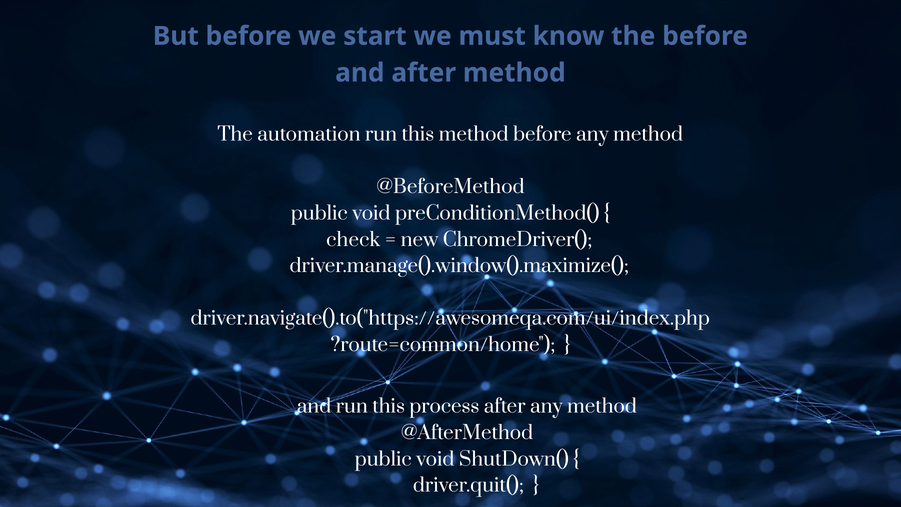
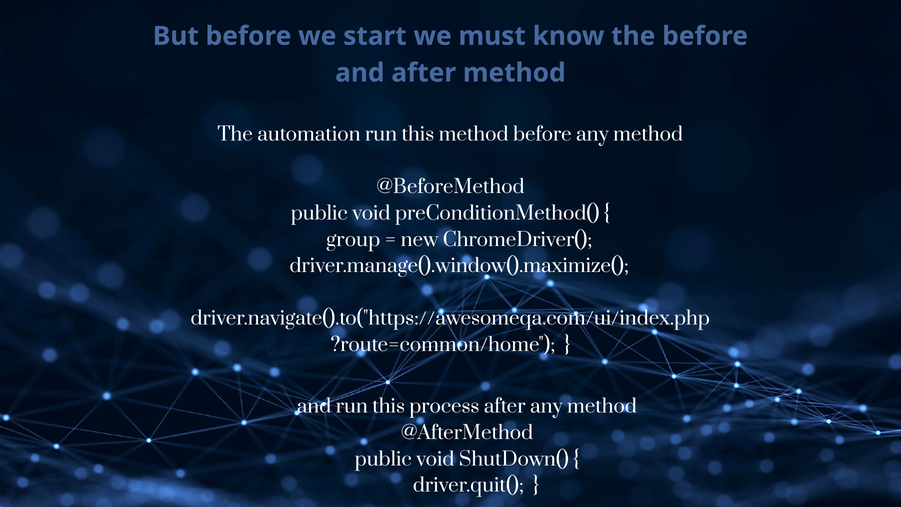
check: check -> group (353, 240)
